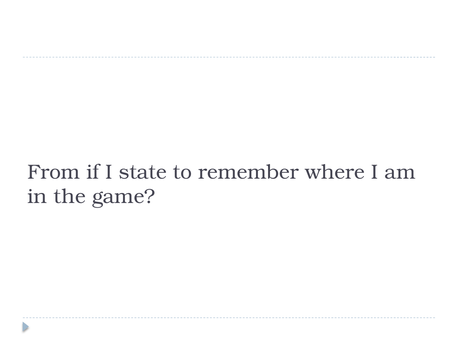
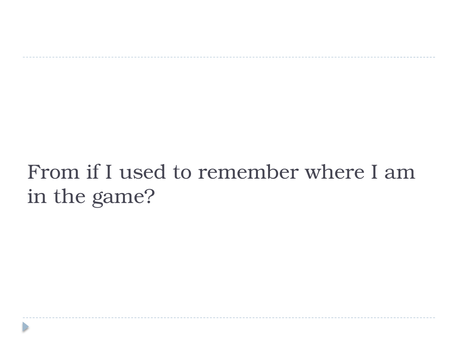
state: state -> used (143, 172)
